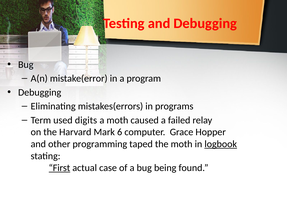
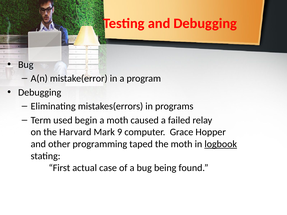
digits: digits -> begin (86, 120)
6: 6 -> 9 (120, 132)
First underline: present -> none (59, 168)
